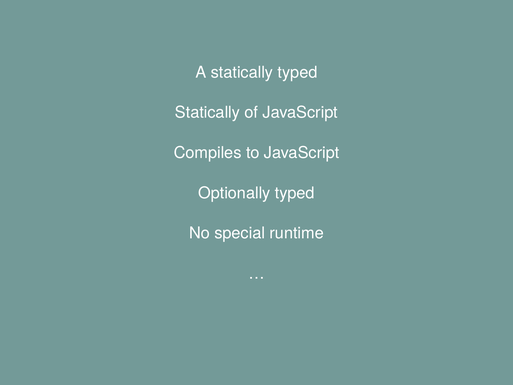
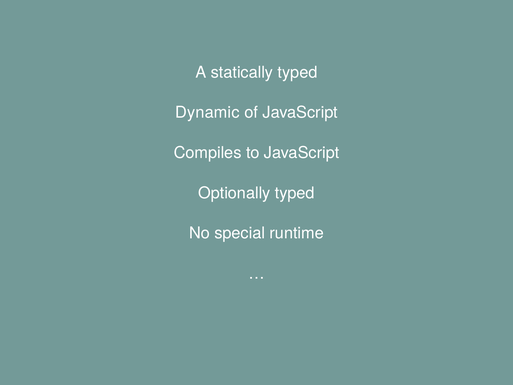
Statically: Statically -> Dynamic (207, 112)
